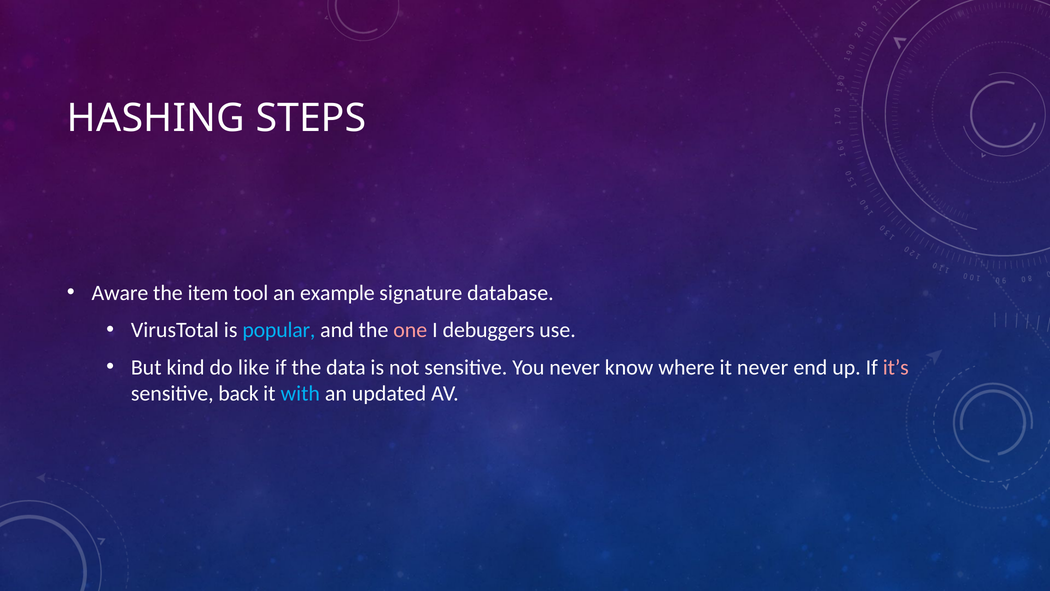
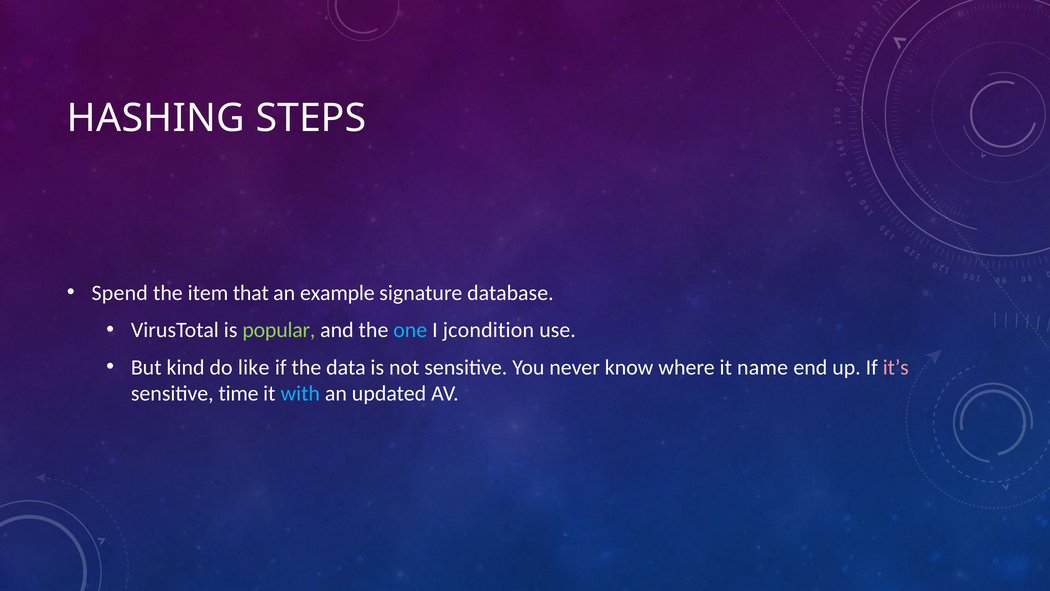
Aware: Aware -> Spend (120, 293)
tool: tool -> that (251, 293)
popular colour: light blue -> light green (279, 330)
one colour: pink -> light blue (410, 330)
debuggers: debuggers -> jcondition (488, 330)
it never: never -> name (763, 367)
back: back -> time (239, 393)
